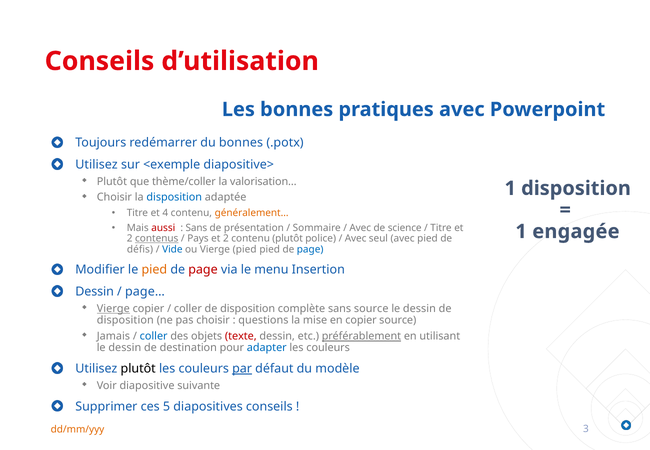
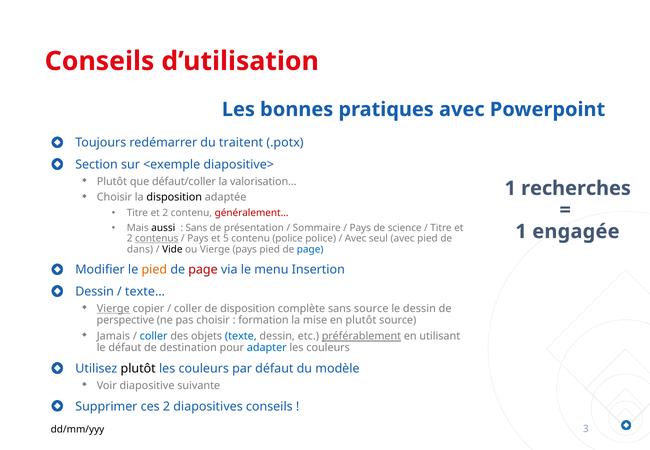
du bonnes: bonnes -> traitent (241, 143)
Utilisez: Utilisez -> Section (97, 165)
thème/coller: thème/coller -> défaut/coller (184, 182)
1 disposition: disposition -> recherches (576, 188)
disposition colour: blue -> black (174, 197)
4: 4 -> 2 (165, 213)
généralement… colour: orange -> red (252, 213)
aussi colour: red -> black (163, 228)
Avec: Avec -> Pays (360, 228)
2: 2 -> 5 (226, 239)
contenu plutôt: plutôt -> police (288, 239)
défis: défis -> dans (140, 249)
Vide colour: blue -> black (172, 249)
Vierge pied: pied -> pays (245, 249)
page…: page… -> texte… (145, 292)
disposition: disposition -> perspective (125, 320)
questions: questions -> formation (263, 320)
en copier: copier -> plutôt (361, 320)
texte colour: red -> blue (241, 336)
dessin: dessin -> défaut (125, 348)
par underline: present -> none (242, 369)
ces 5: 5 -> 2 (166, 406)
dd/mm/yyy colour: orange -> black (78, 430)
